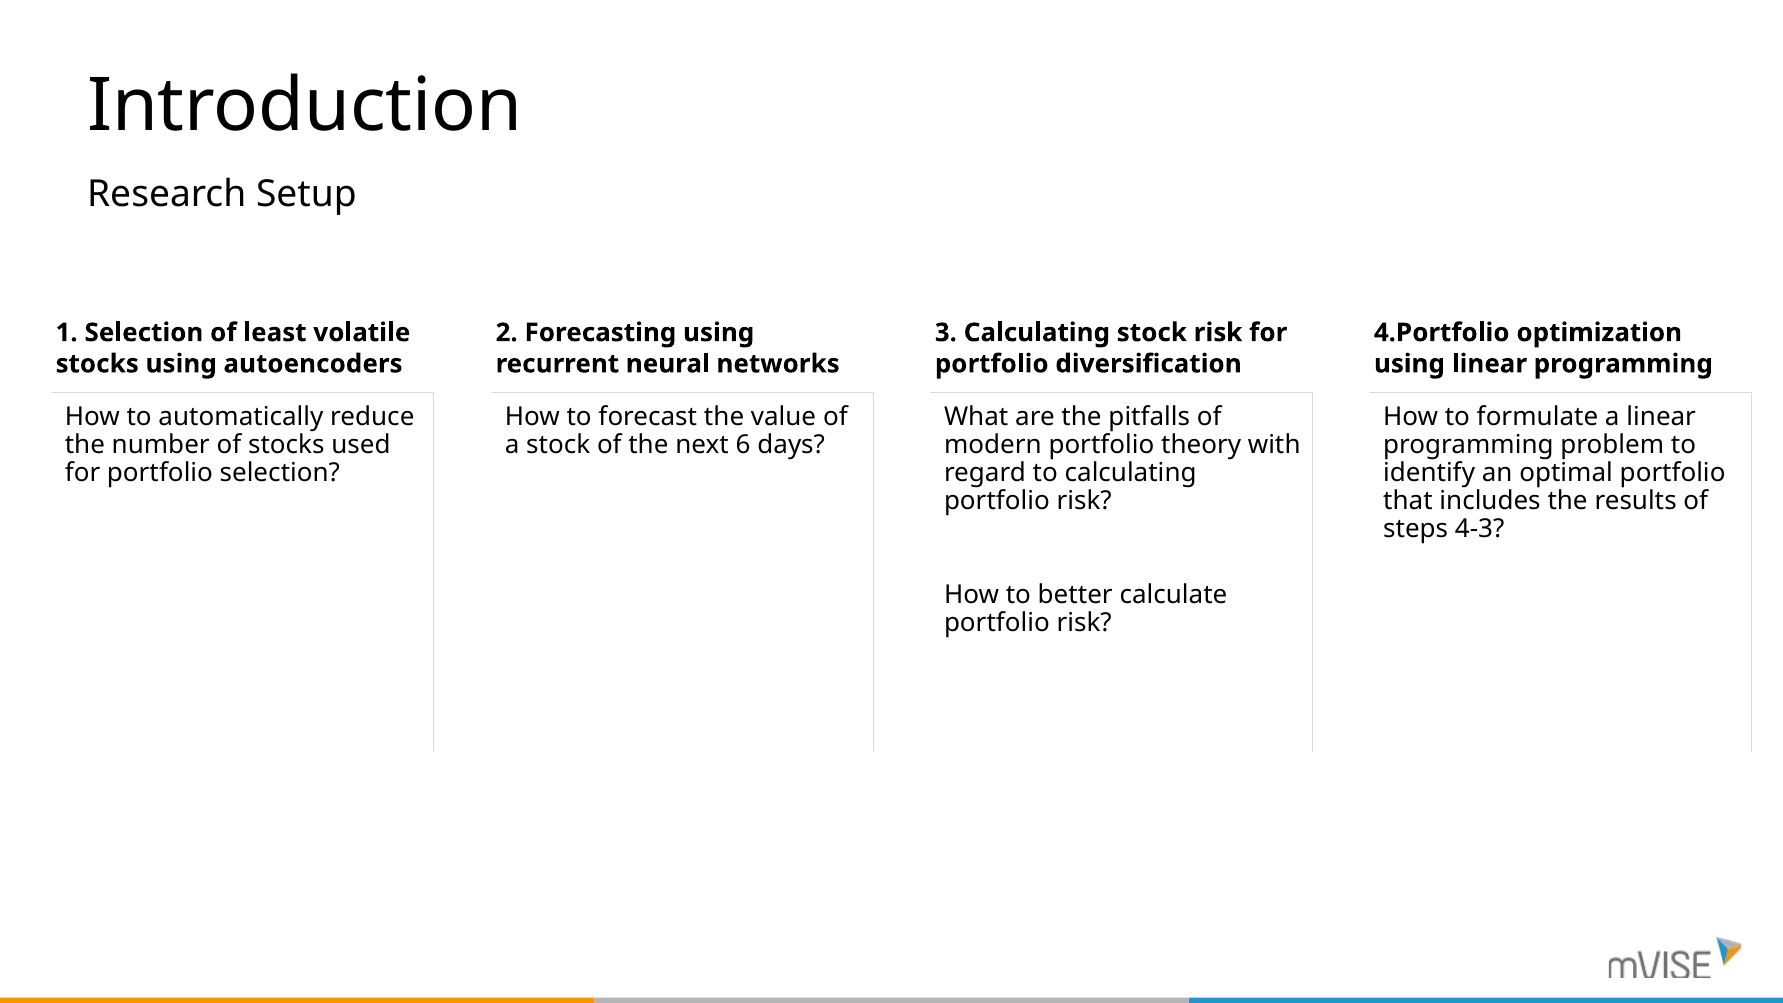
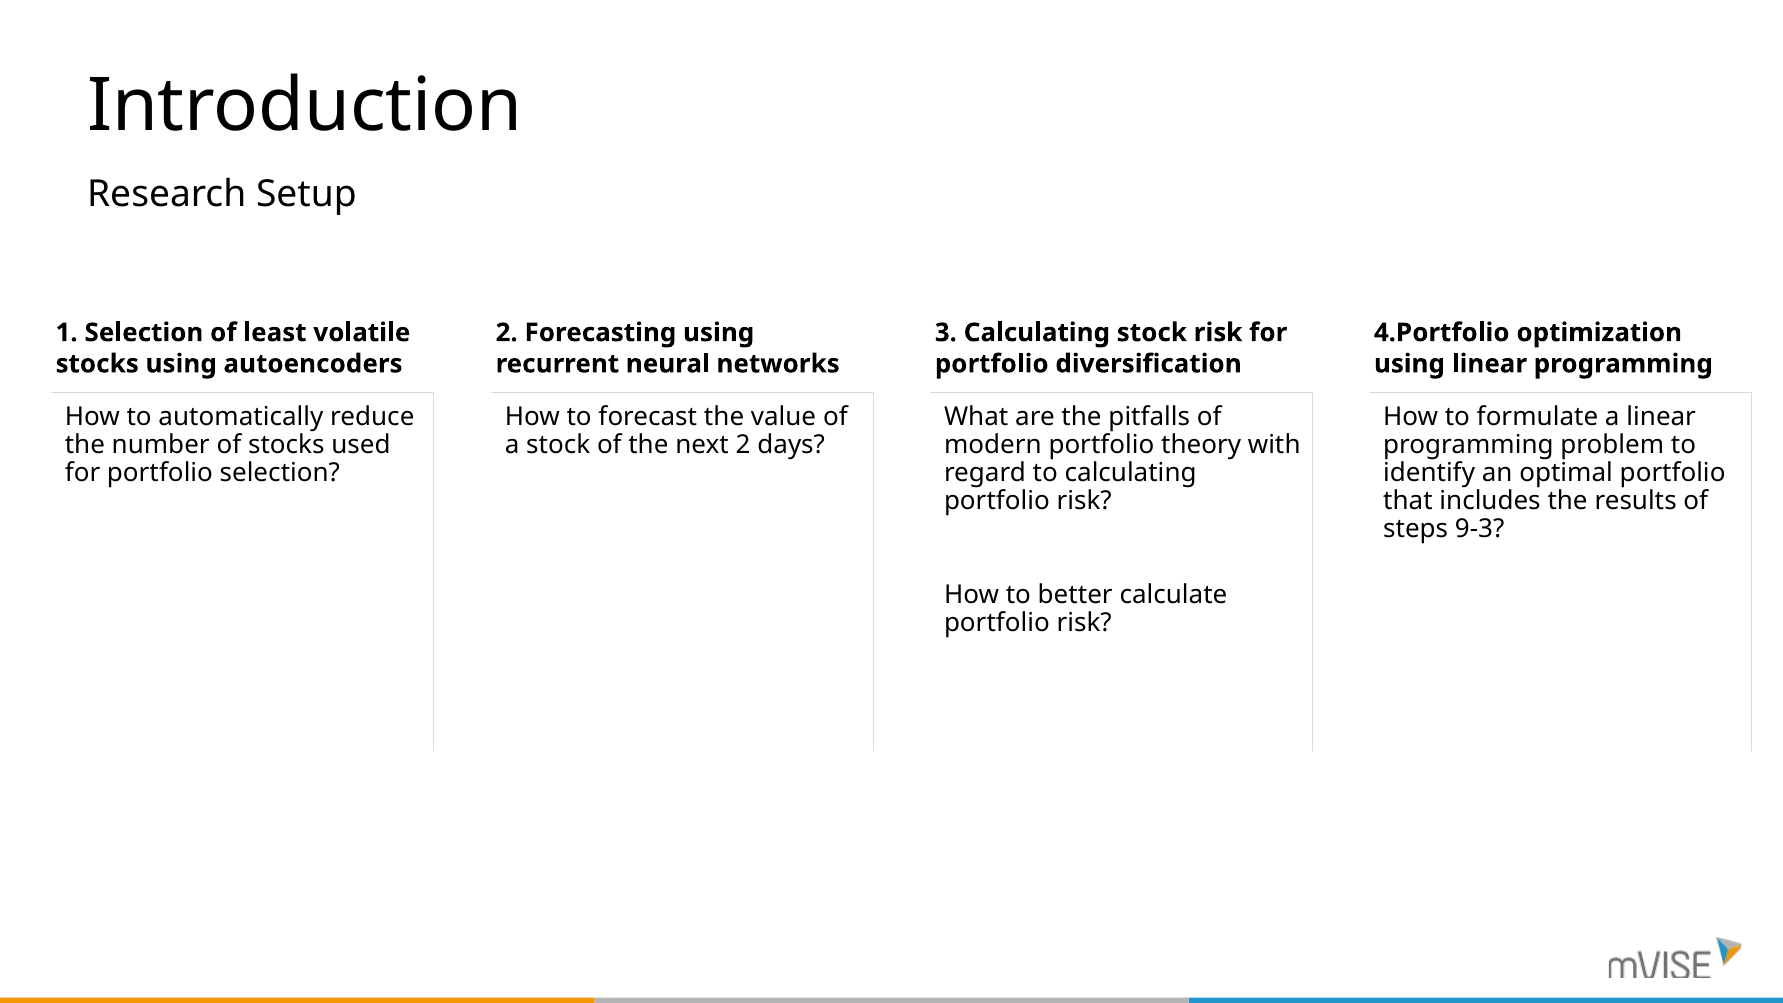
next 6: 6 -> 2 (743, 445)
4-3: 4-3 -> 9-3 (1480, 529)
